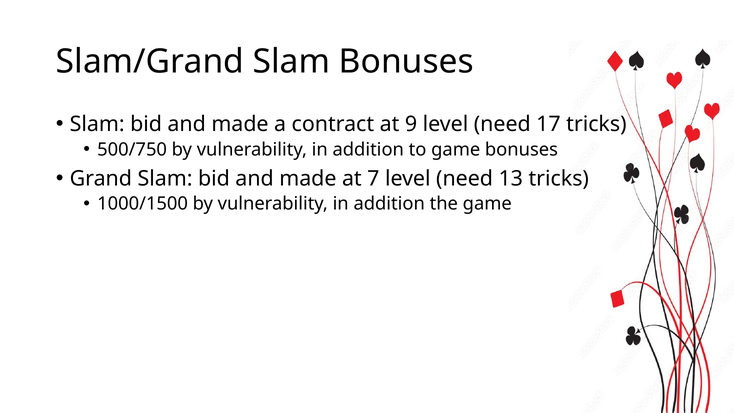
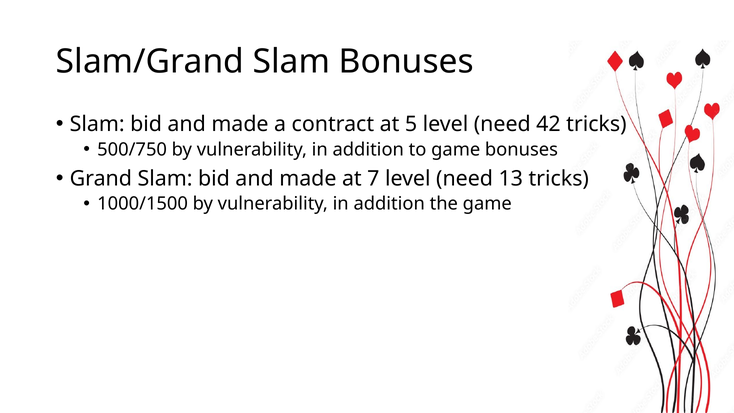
9: 9 -> 5 (411, 124)
17: 17 -> 42 (548, 124)
